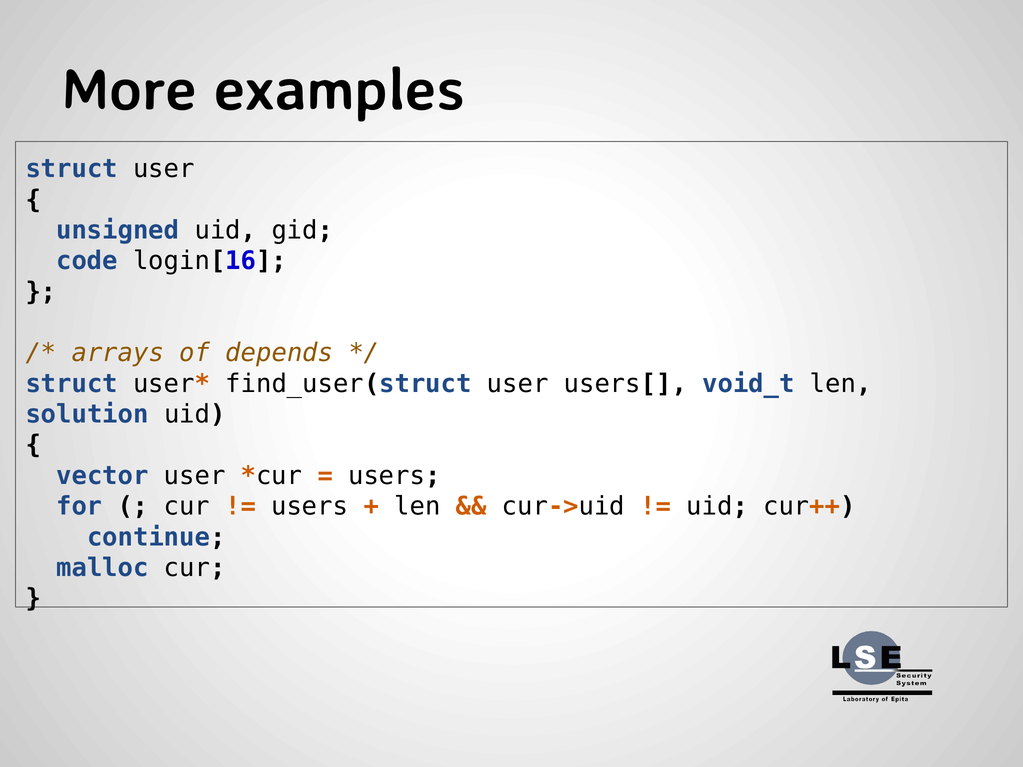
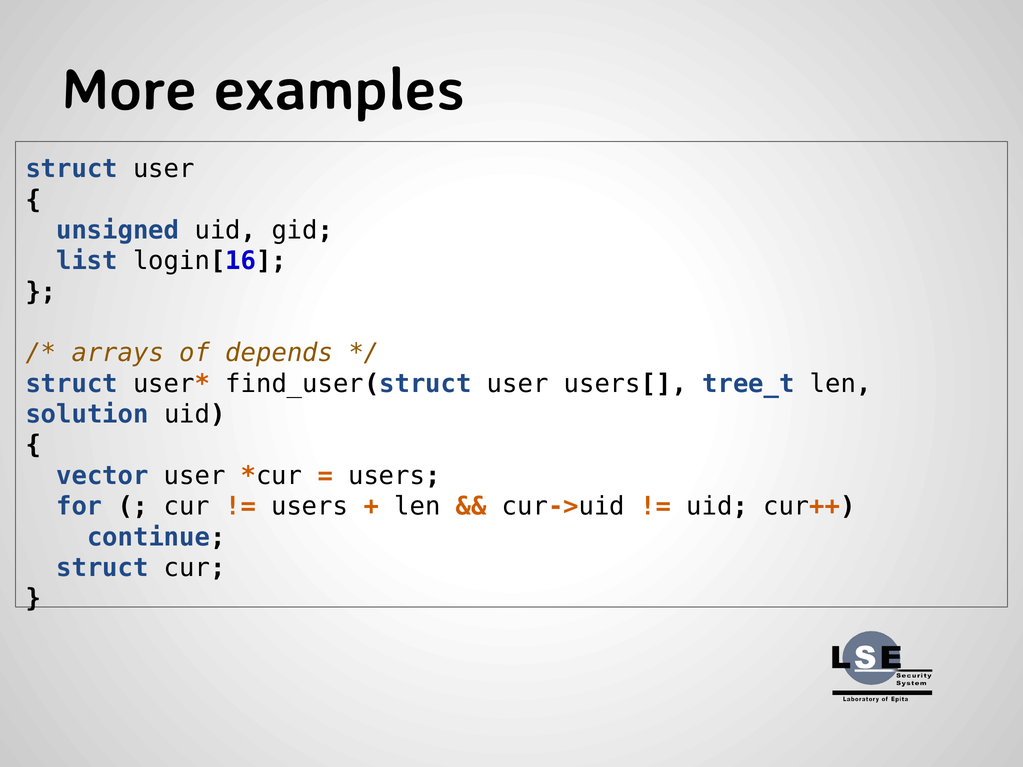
code: code -> list (87, 261)
void_t: void_t -> tree_t (748, 384)
malloc: malloc -> struct (102, 568)
